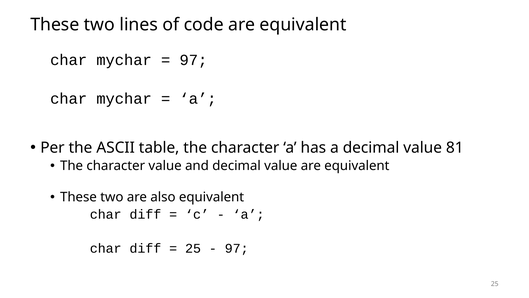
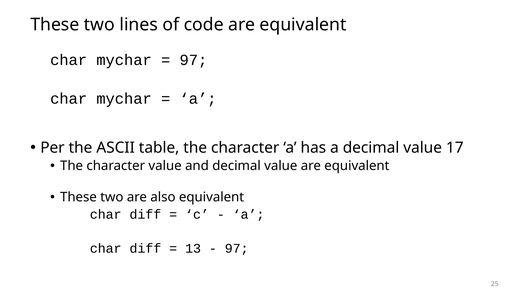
81: 81 -> 17 (455, 147)
25: 25 -> 13 (193, 248)
